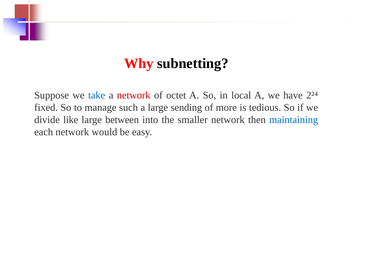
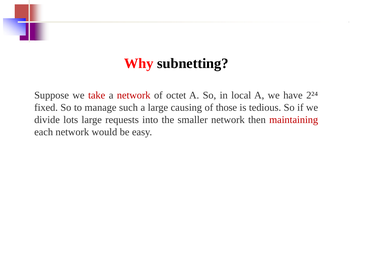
take colour: blue -> red (97, 95)
sending: sending -> causing (186, 107)
more: more -> those (226, 107)
like: like -> lots (71, 120)
between: between -> requests (122, 120)
maintaining colour: blue -> red (294, 120)
